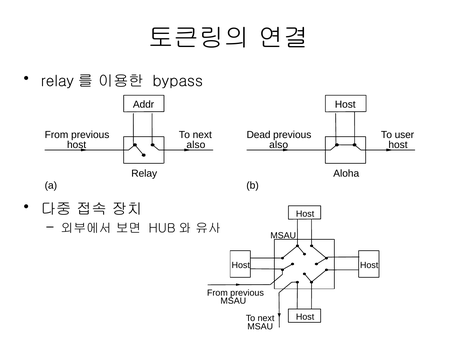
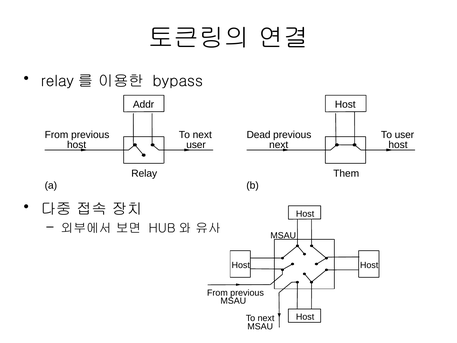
also: also -> user (196, 145)
also: also -> next (279, 145)
Aloha: Aloha -> Them (346, 173)
